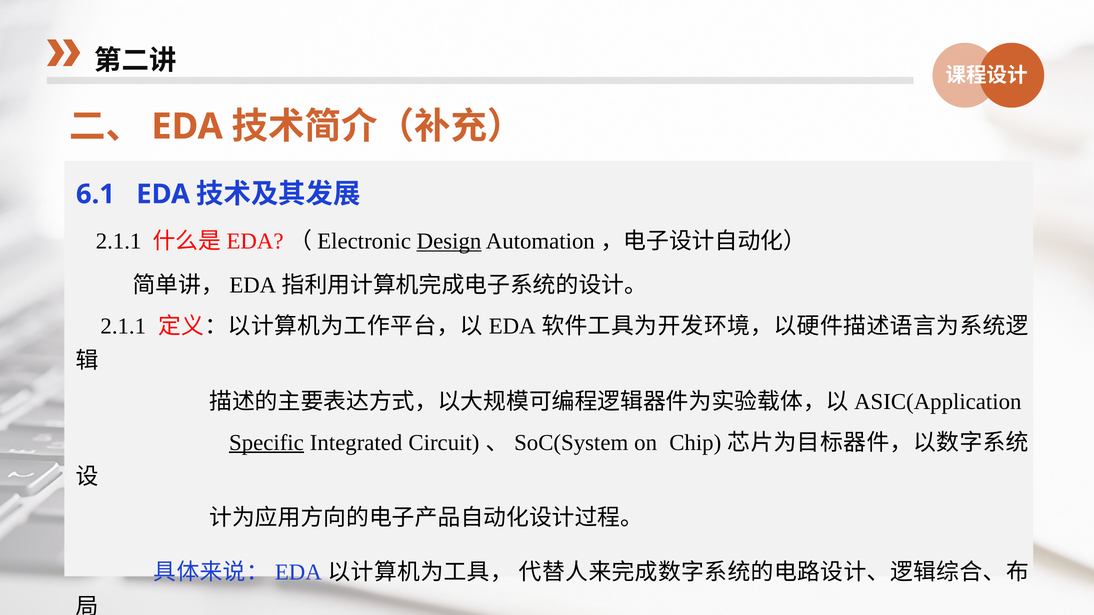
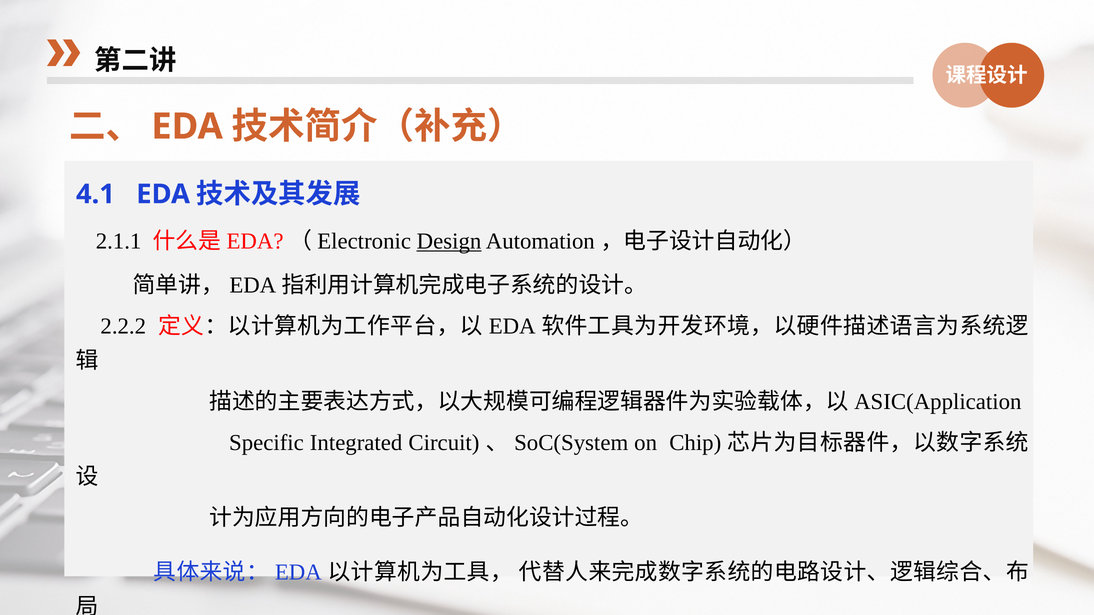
6.1: 6.1 -> 4.1 (95, 194)
2.1.1: 2.1.1 -> 2.2.2 (123, 327)
Specific underline: present -> none (266, 443)
